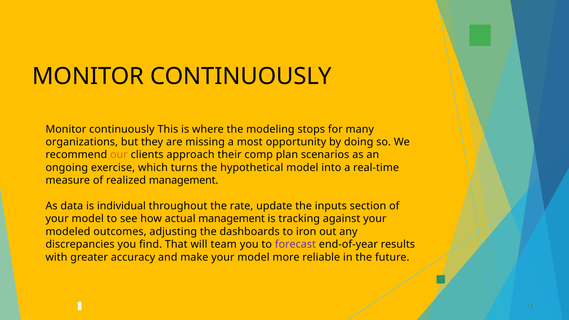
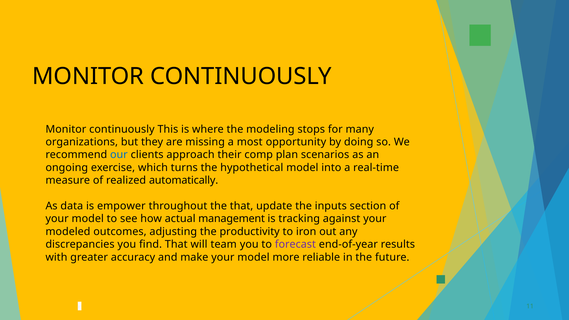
our colour: orange -> blue (119, 155)
realized management: management -> automatically (184, 180)
individual: individual -> empower (121, 206)
the rate: rate -> that (242, 206)
dashboards: dashboards -> productivity (250, 232)
